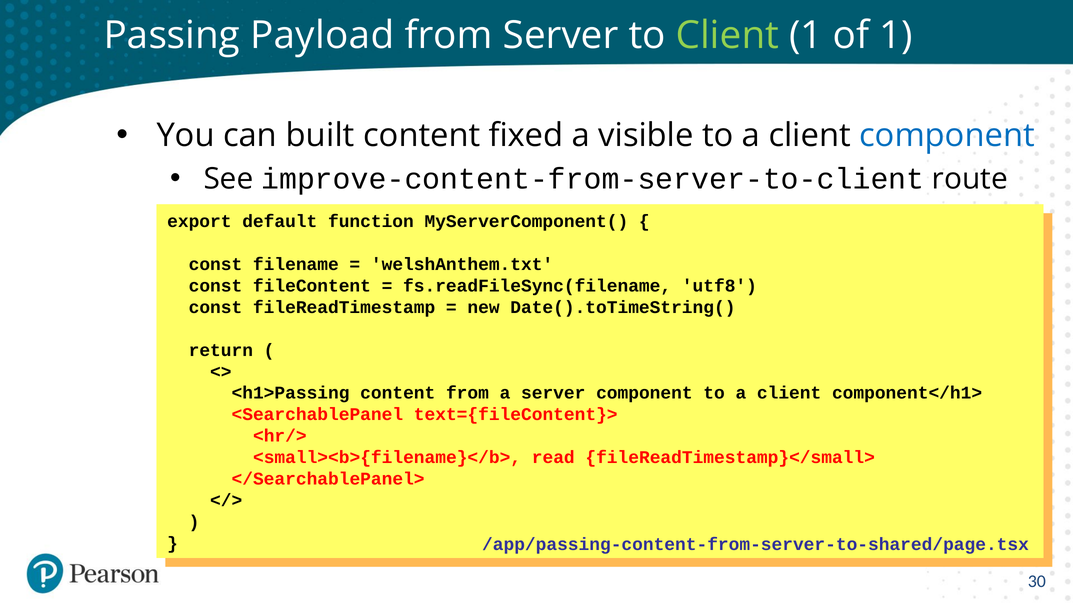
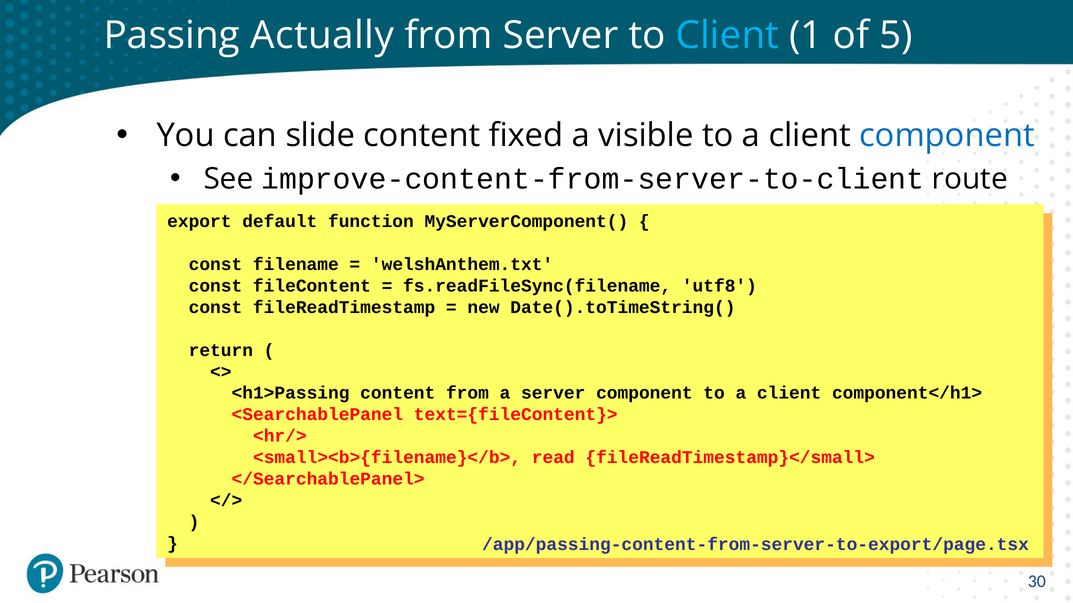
Payload: Payload -> Actually (322, 36)
Client colour: light green -> light blue (727, 36)
of 1: 1 -> 5 (896, 36)
built: built -> slide (320, 136)
/app/passing-content-from-server-to-shared/page.tsx: /app/passing-content-from-server-to-shared/page.tsx -> /app/passing-content-from-server-to-export/page.tsx (755, 545)
